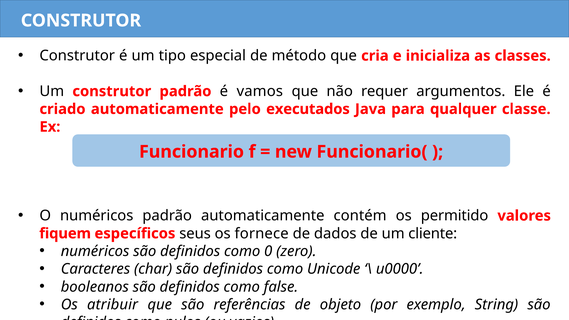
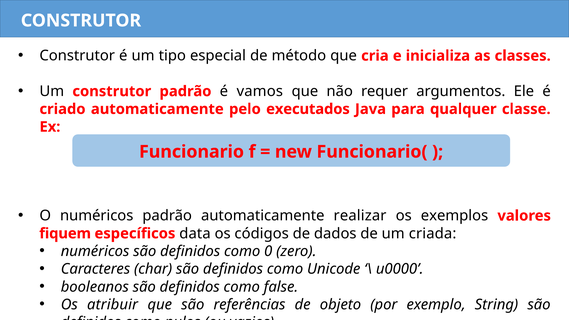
contém: contém -> realizar (360, 216)
permitido: permitido -> exemplos (455, 216)
seus: seus -> data (195, 234)
fornece: fornece -> códigos (262, 234)
cliente: cliente -> criada (433, 234)
